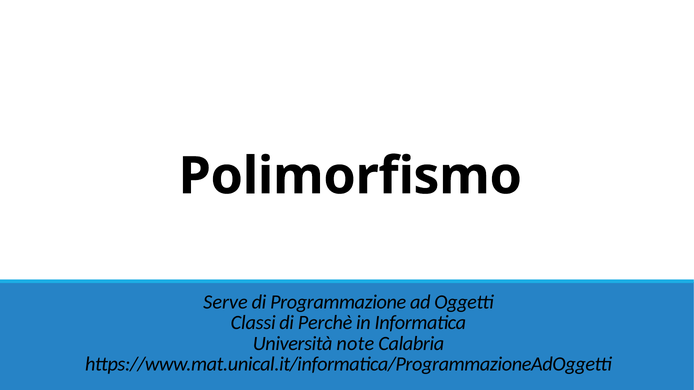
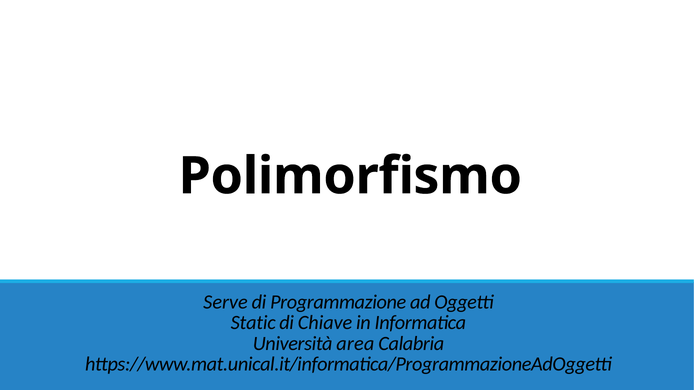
Classi: Classi -> Static (253, 323)
Perchè: Perchè -> Chiave (325, 323)
note: note -> area (355, 344)
